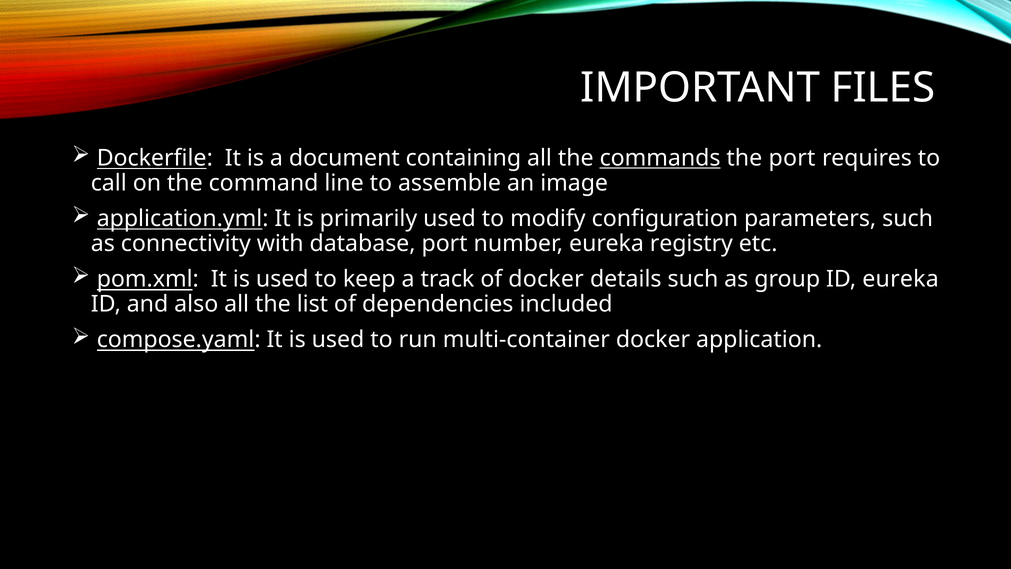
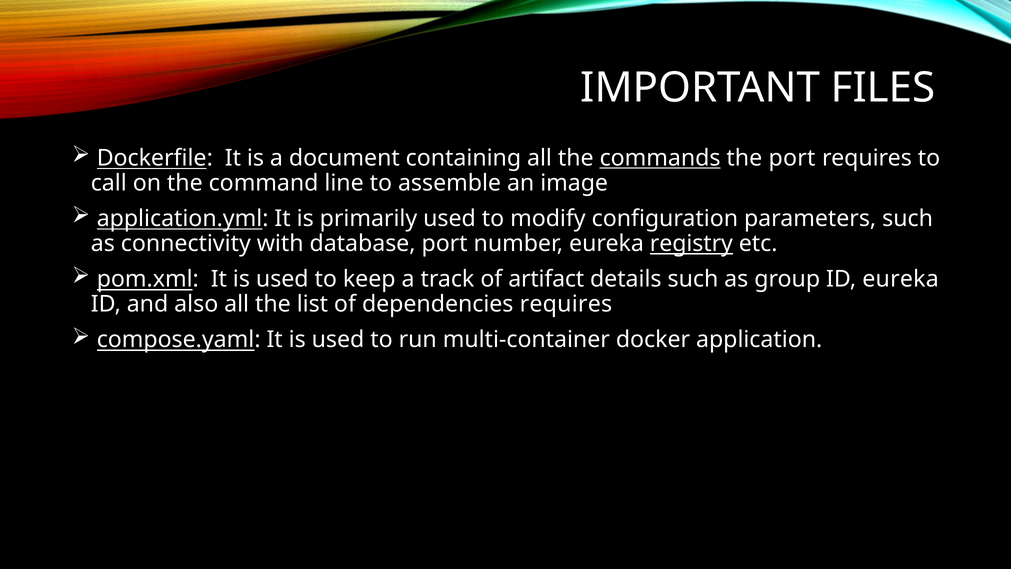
registry underline: none -> present (691, 244)
of docker: docker -> artifact (546, 279)
dependencies included: included -> requires (566, 304)
